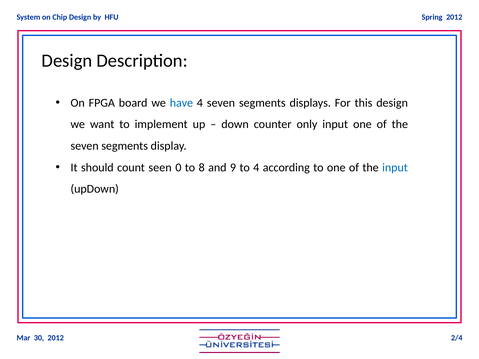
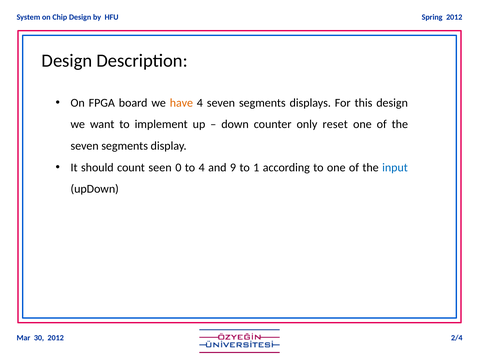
have colour: blue -> orange (181, 103)
only input: input -> reset (335, 124)
to 8: 8 -> 4 (202, 168)
to 4: 4 -> 1 (256, 168)
